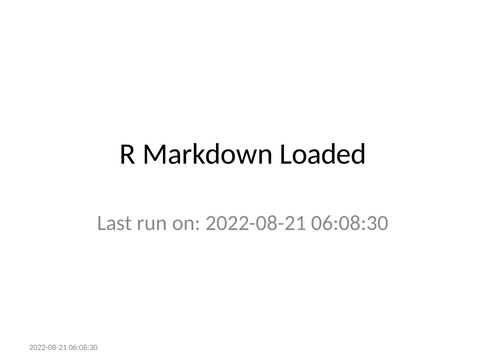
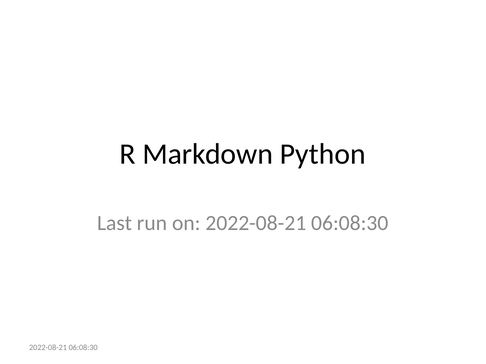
Loaded: Loaded -> Python (323, 154)
